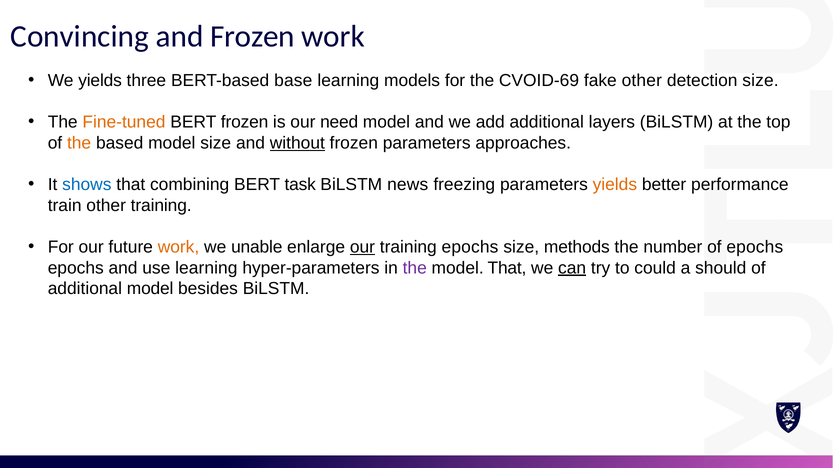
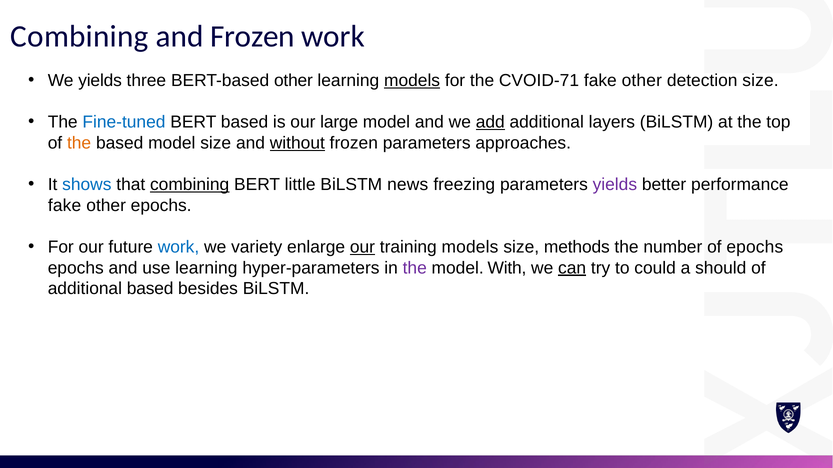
Convincing: Convincing -> Combining (80, 37)
BERT-based base: base -> other (293, 81)
models underline: none -> present (412, 81)
CVOID-69: CVOID-69 -> CVOID-71 (539, 81)
Fine-tuned colour: orange -> blue (124, 122)
BERT frozen: frozen -> based (245, 122)
need: need -> large (339, 122)
add underline: none -> present (490, 122)
combining underline: none -> present (190, 185)
task: task -> little (300, 185)
yields colour: orange -> purple (615, 185)
train: train -> fake (65, 206)
other training: training -> epochs (161, 206)
work colour: orange -> blue (179, 247)
unable: unable -> variety (257, 247)
training epochs: epochs -> models (470, 247)
model That: That -> With (507, 268)
additional model: model -> based (150, 289)
